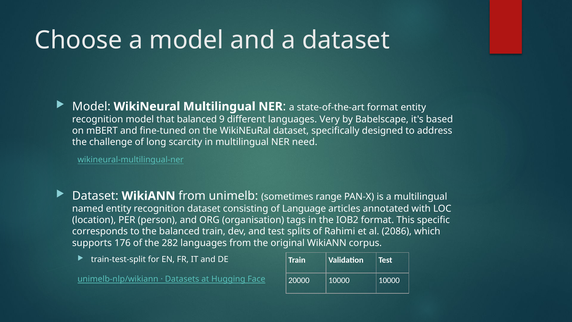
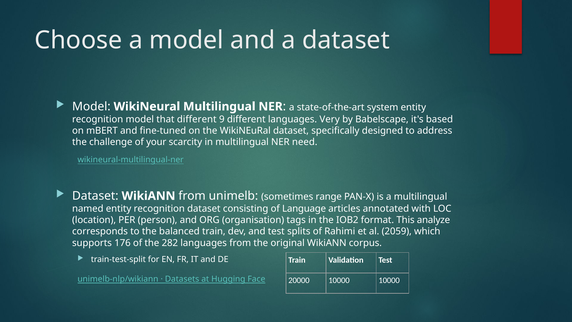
state-of-the-art format: format -> system (383, 107)
that balanced: balanced -> different (197, 119)
long: long -> your (156, 142)
specific: specific -> analyze (433, 220)
2086: 2086 -> 2059 (397, 231)
